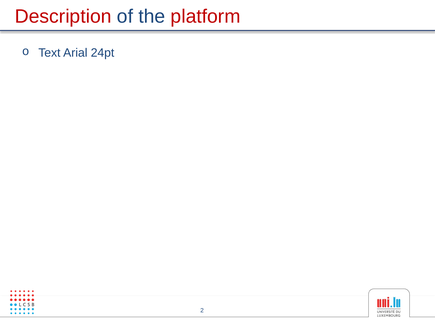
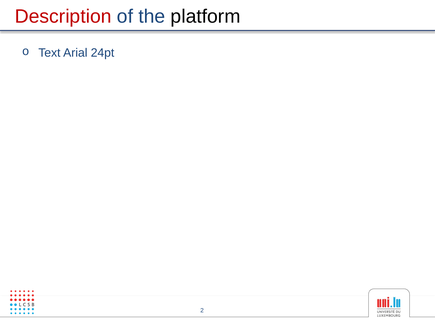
platform colour: red -> black (206, 17)
